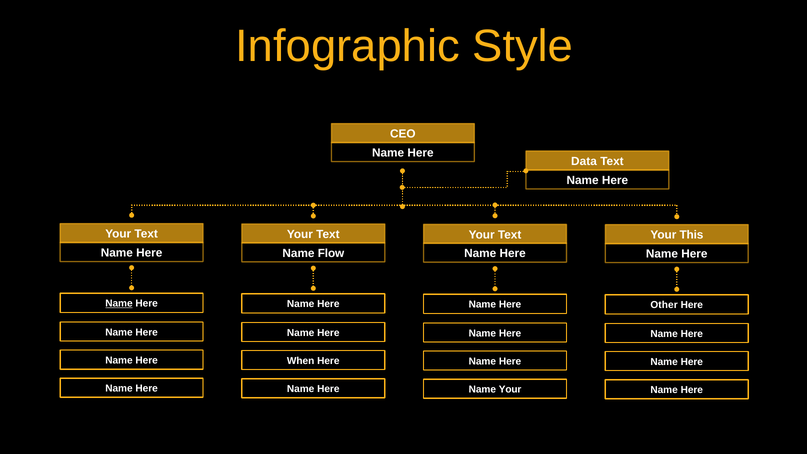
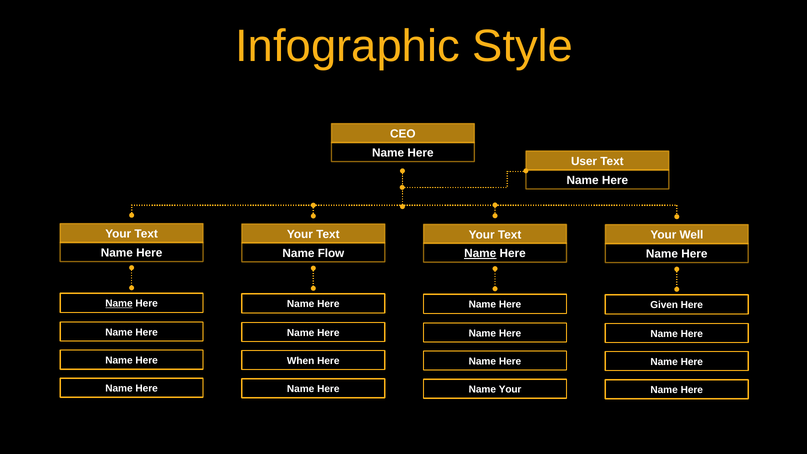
Data: Data -> User (584, 161)
This: This -> Well (691, 235)
Name underline: none -> present (480, 253)
Other: Other -> Given (664, 305)
